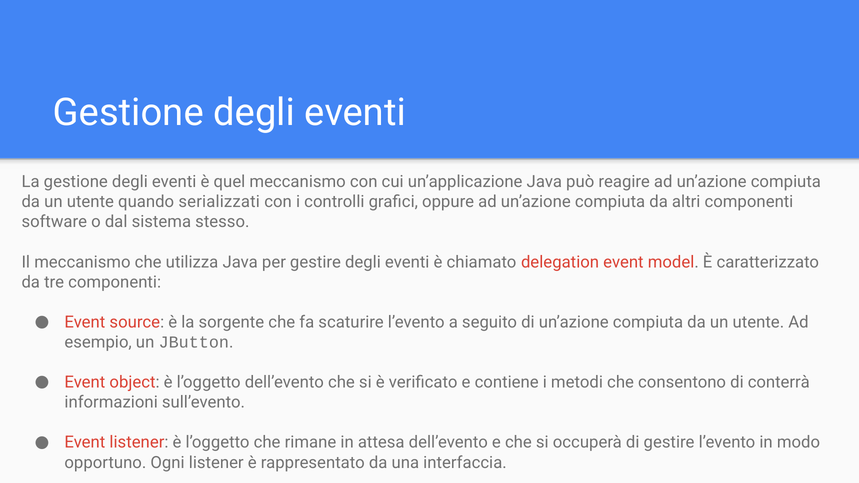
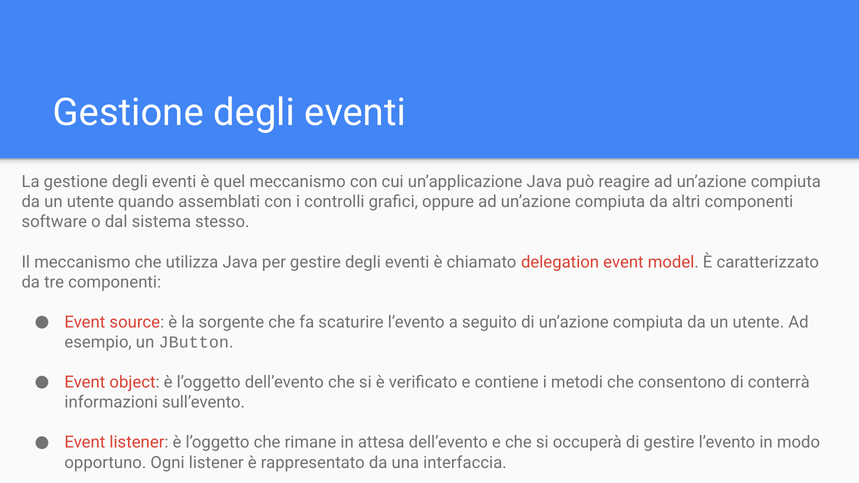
serializzati: serializzati -> assemblati (219, 202)
